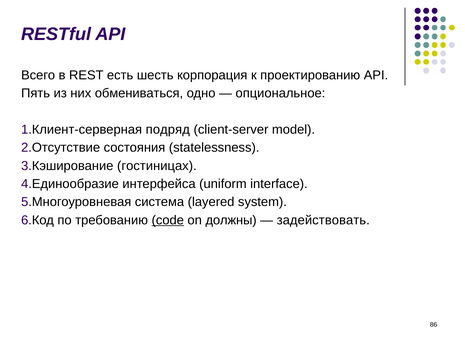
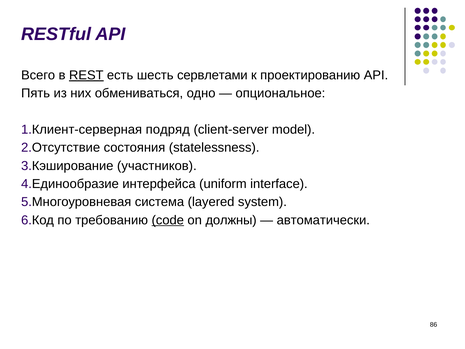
REST underline: none -> present (86, 75)
корпорация: корпорация -> сервлетами (212, 75)
гостиницах: гостиницах -> участников (157, 166)
задействовать: задействовать -> автоматически (323, 220)
